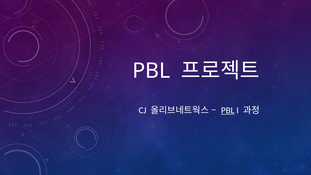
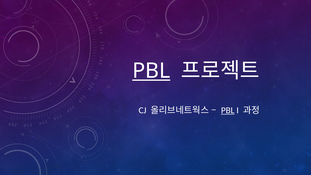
PBL underline: none -> present (151, 71)
